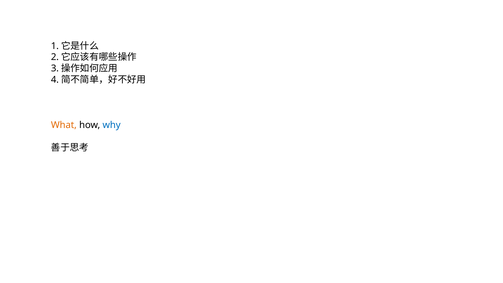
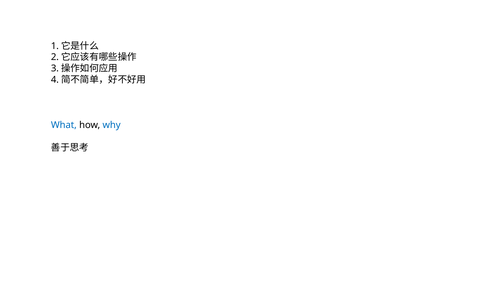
What colour: orange -> blue (64, 125)
